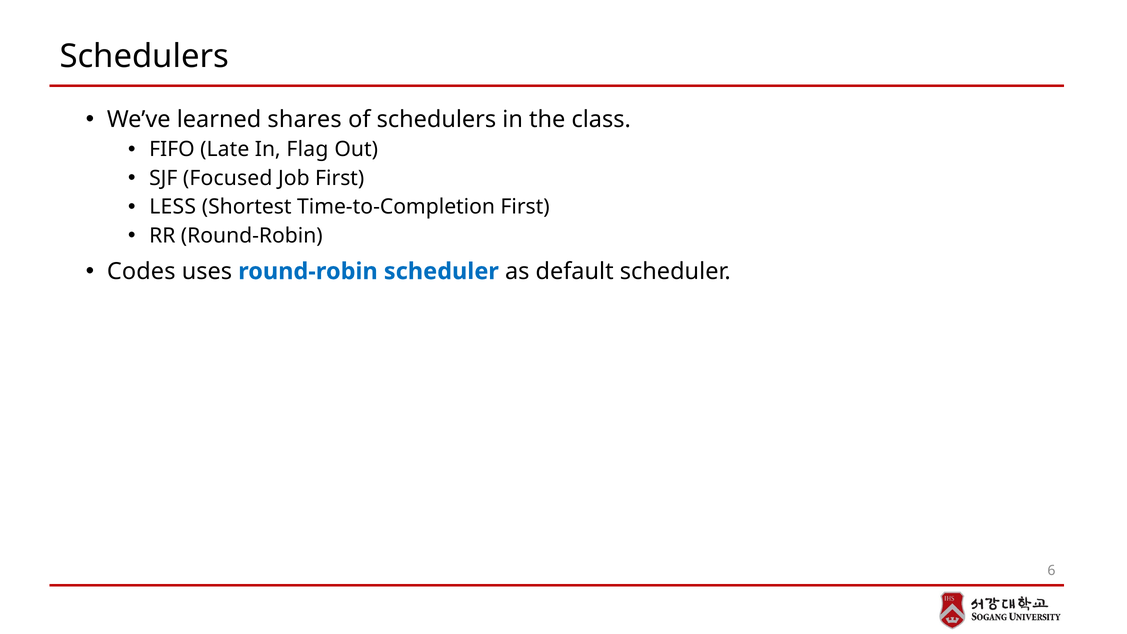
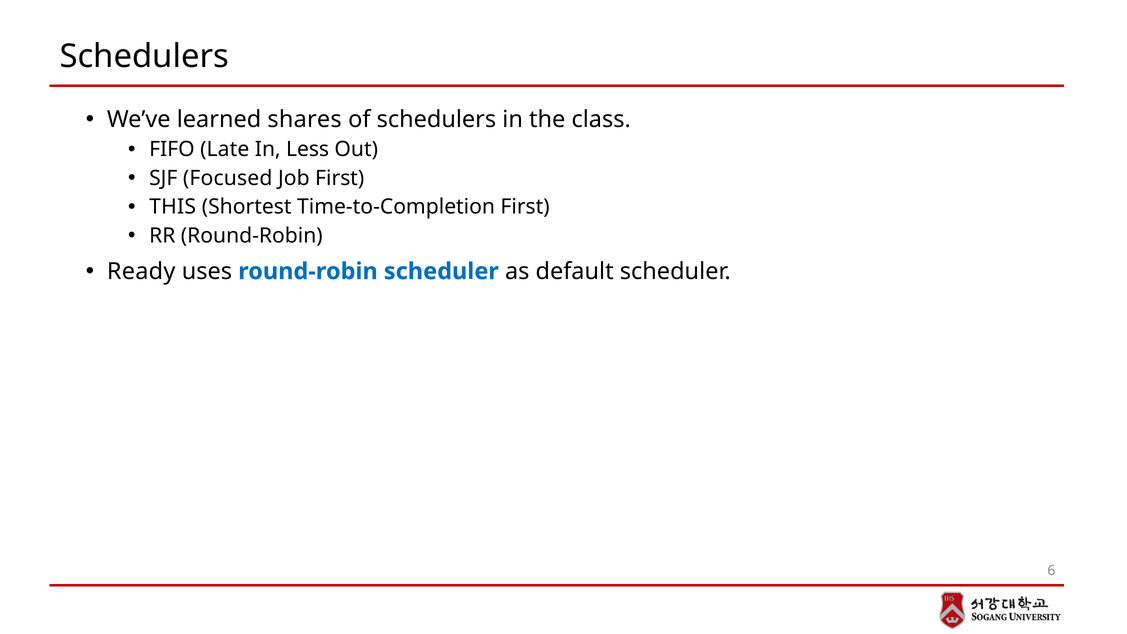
Flag: Flag -> Less (308, 149)
LESS: LESS -> THIS (173, 207)
Codes: Codes -> Ready (141, 271)
